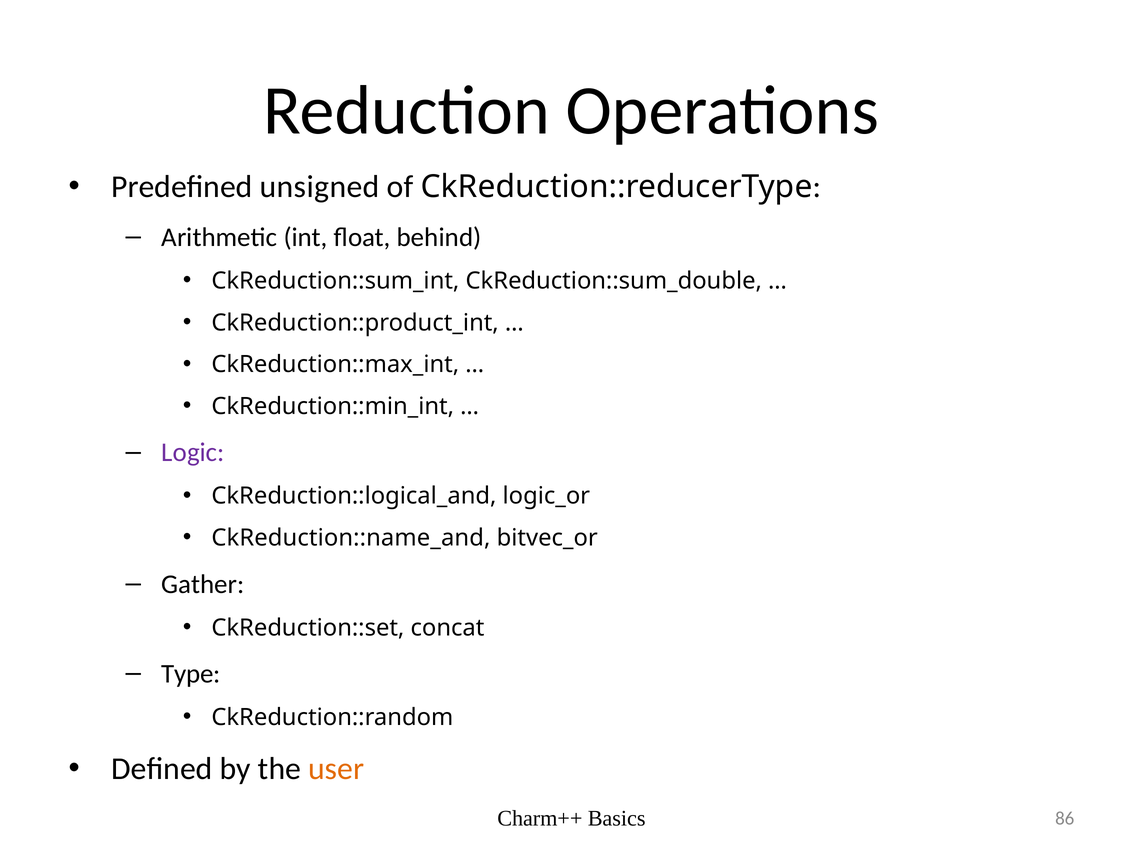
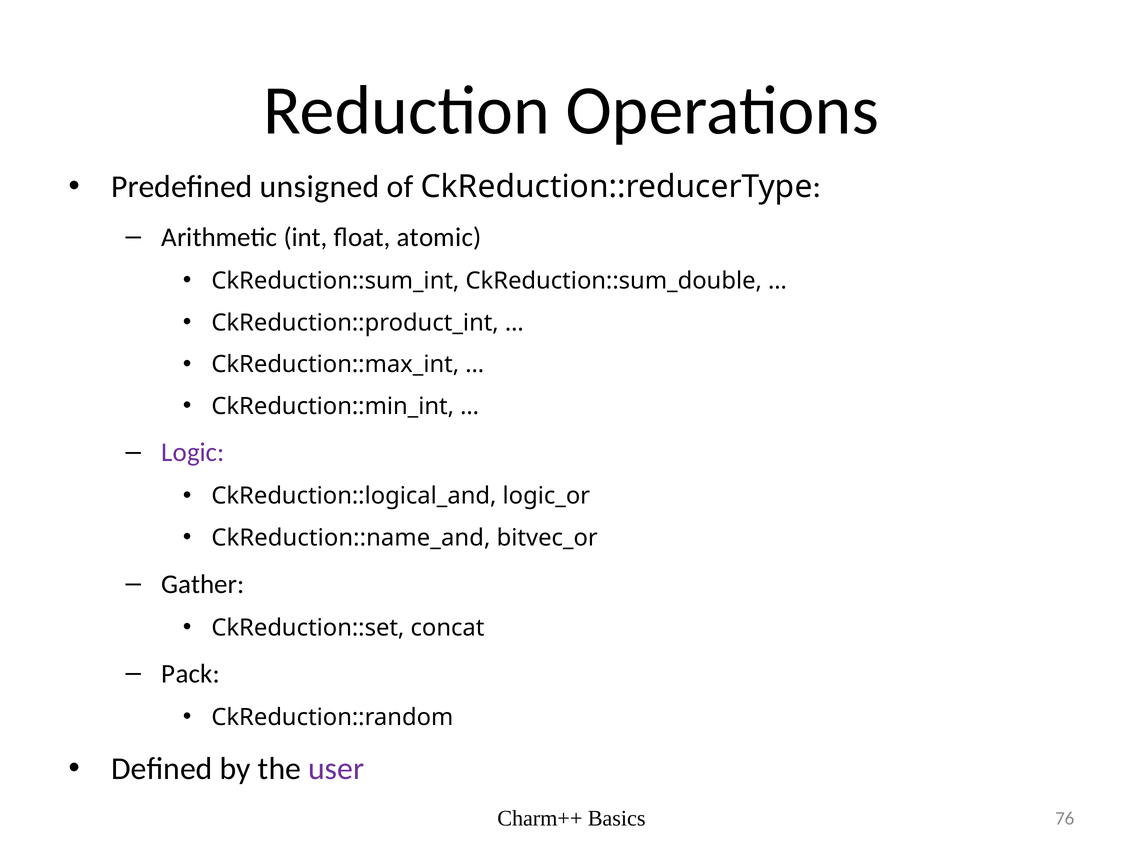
behind: behind -> atomic (439, 237)
Type: Type -> Pack (191, 674)
user colour: orange -> purple (336, 769)
86: 86 -> 76 (1065, 818)
